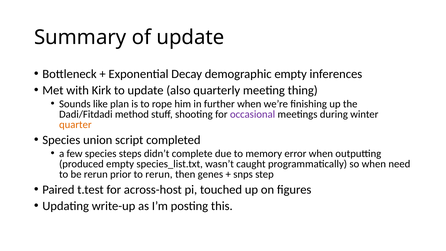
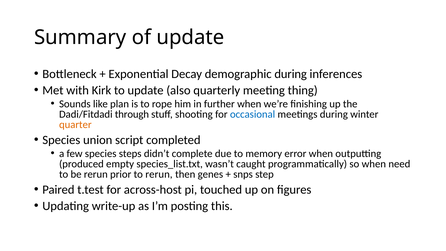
demographic empty: empty -> during (291, 74)
method: method -> through (132, 114)
occasional colour: purple -> blue (253, 114)
